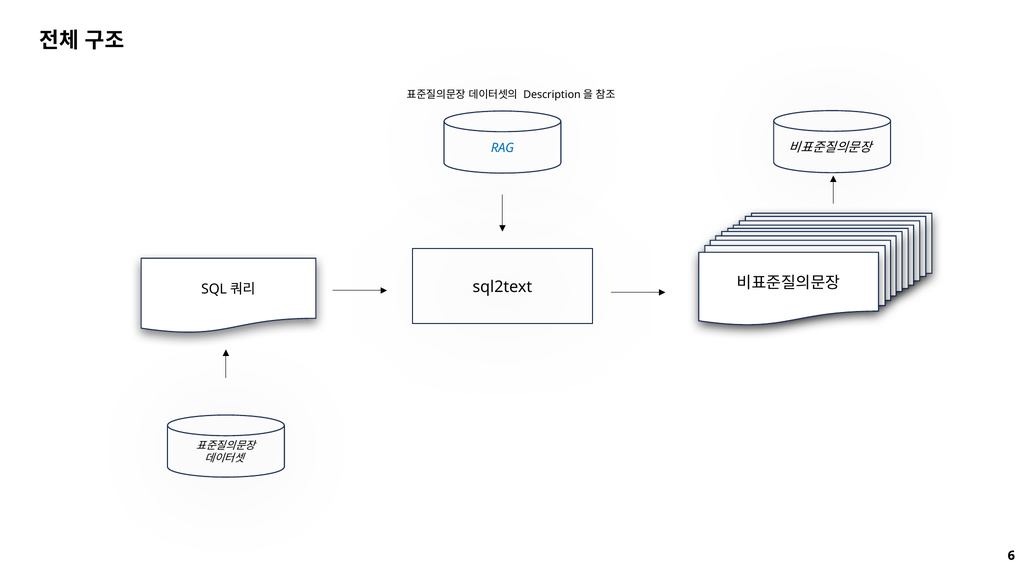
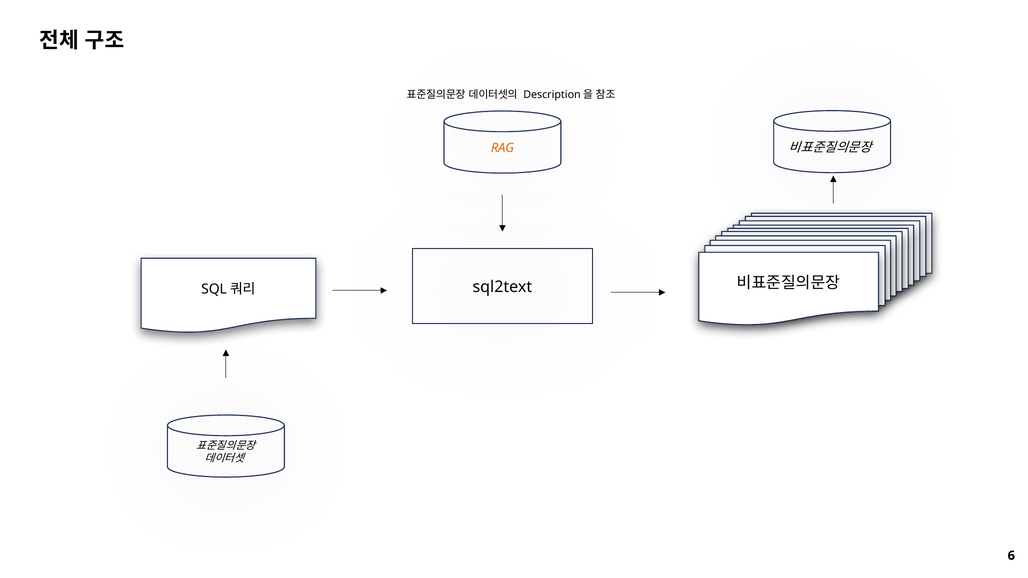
RAG colour: blue -> orange (502, 148)
